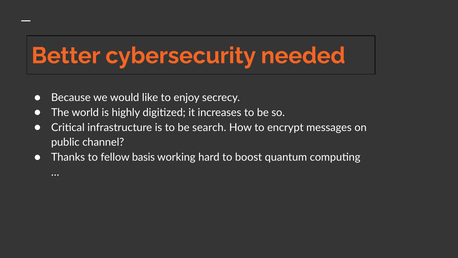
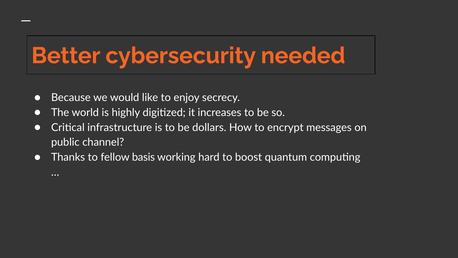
search: search -> dollars (209, 127)
